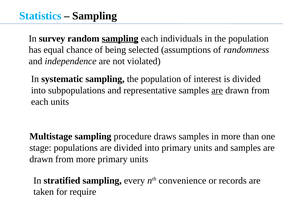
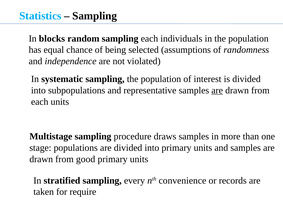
survey: survey -> blocks (52, 38)
sampling underline: present -> none (120, 38)
from more: more -> good (86, 159)
